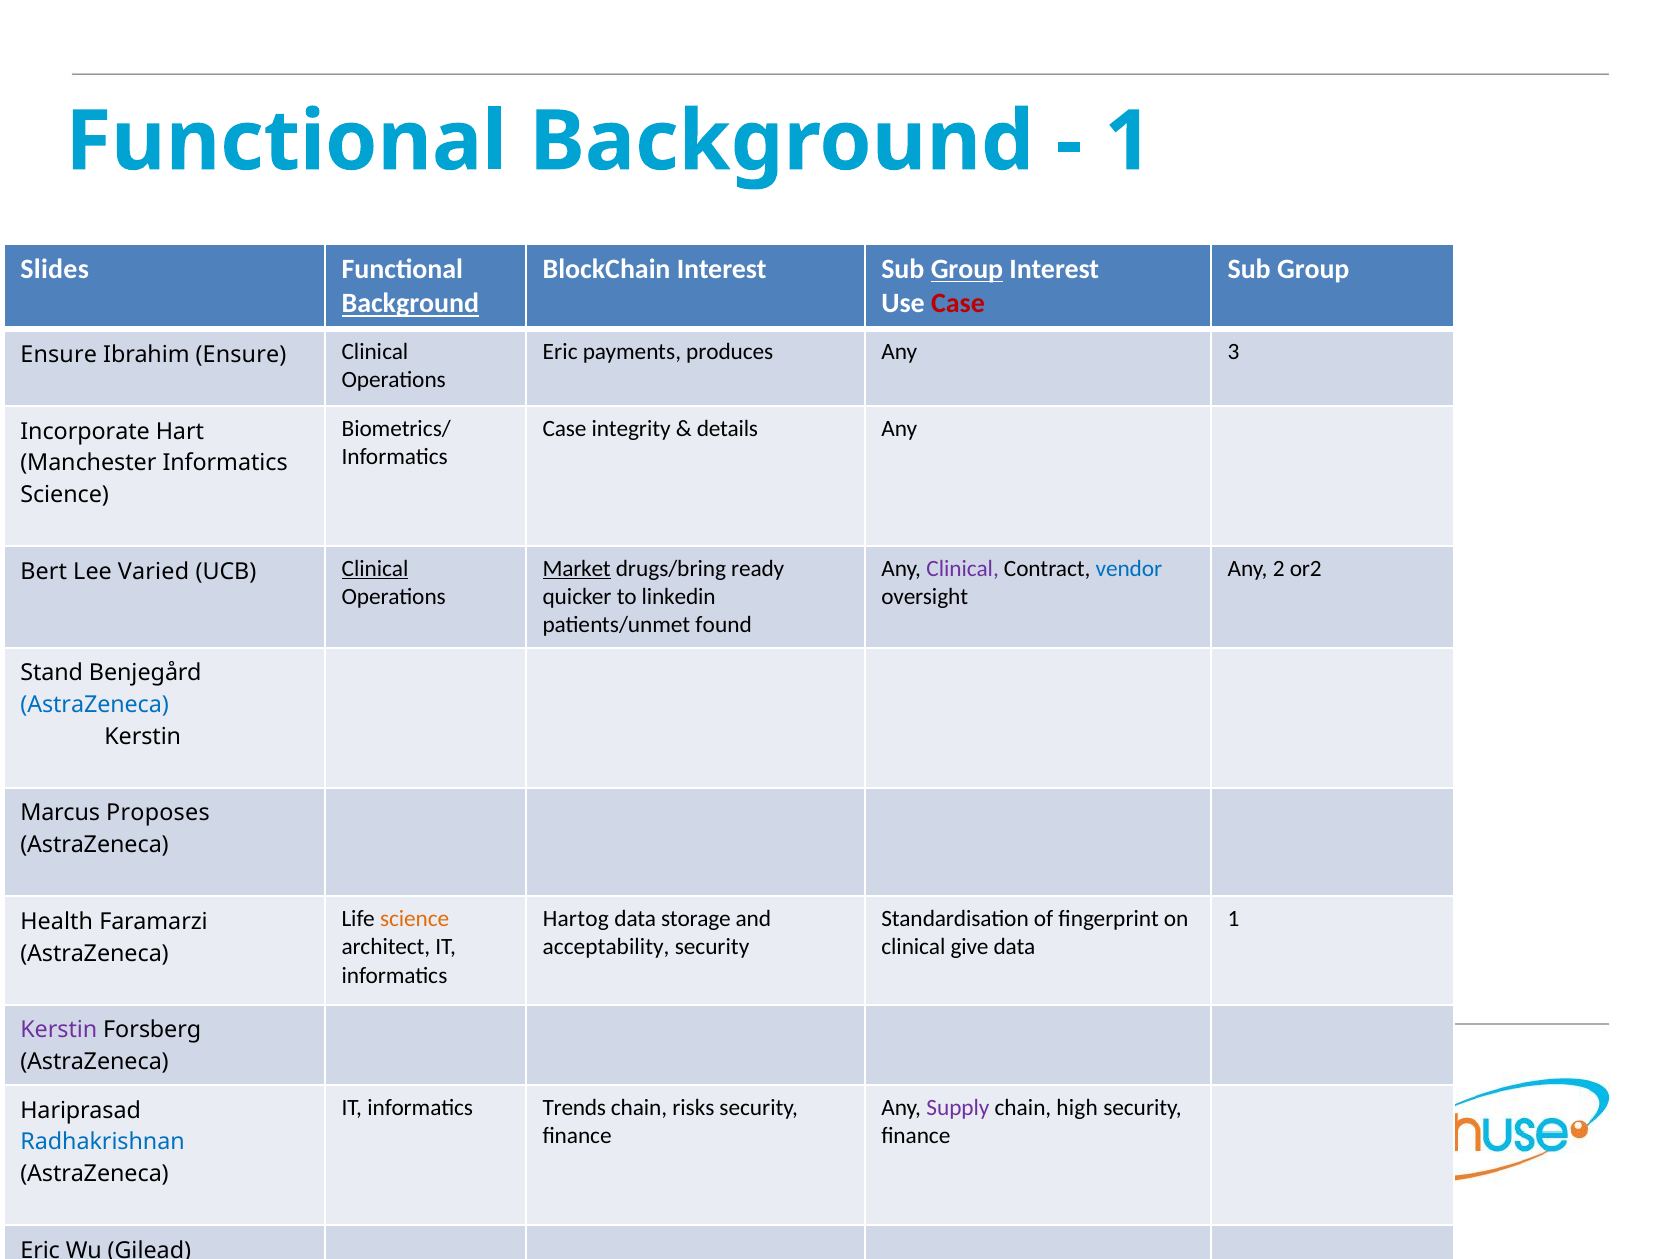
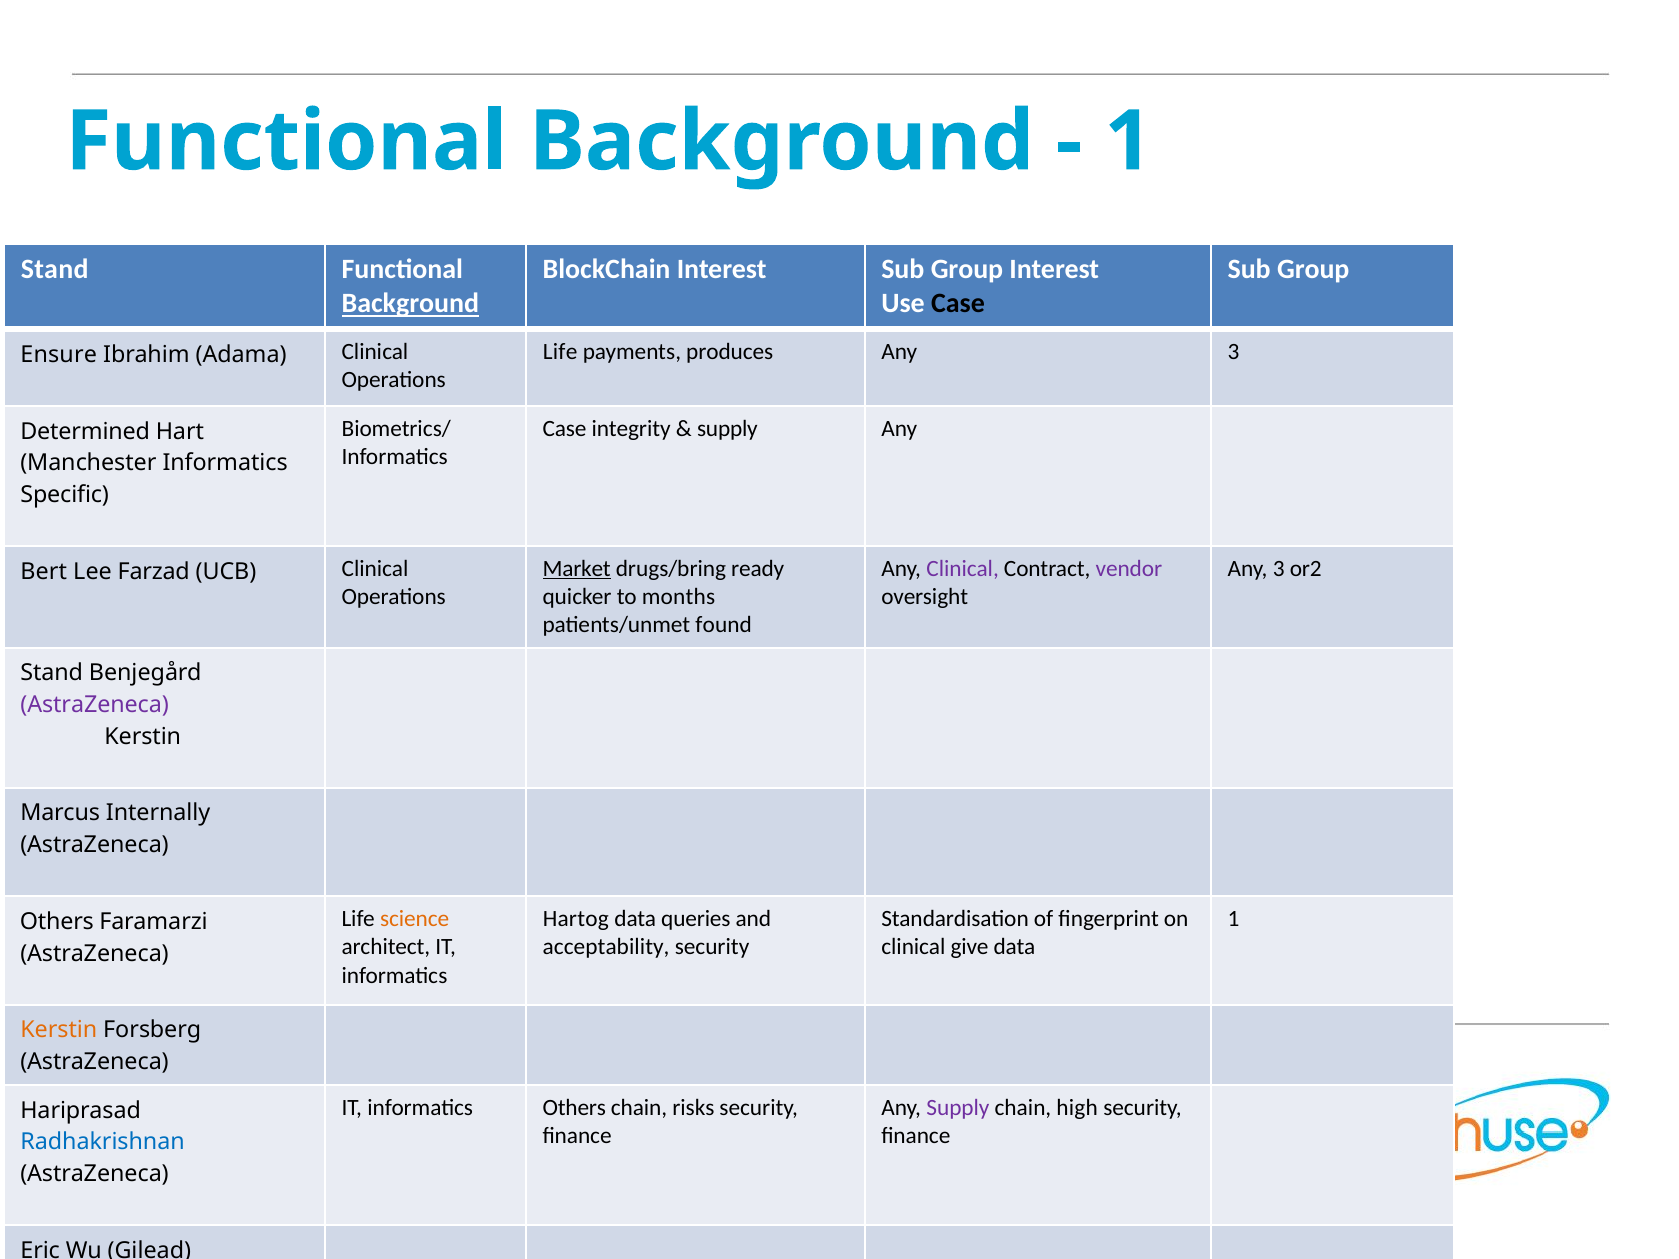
Slides: Slides -> Stand (55, 270)
Group underline: present -> none (967, 270)
Case colour: red -> black (958, 304)
Eric: Eric -> Life (560, 352)
Ibrahim Ensure: Ensure -> Adama (241, 355)
details: details -> supply (727, 429)
Incorporate: Incorporate -> Determined (85, 431)
Science: Science -> Specific (65, 495)
vendor colour: blue -> purple (1129, 569)
2: 2 -> 3 (1279, 569)
Varied: Varied -> Farzad (154, 572)
Clinical underline: present -> none (375, 569)
linkedin: linkedin -> months (679, 597)
AstraZeneca colour: blue -> purple (95, 705)
Proposes: Proposes -> Internally (158, 813)
storage: storage -> queries (696, 919)
Health: Health -> Others (57, 922)
Kerstin colour: purple -> orange (59, 1030)
informatics Trends: Trends -> Others (574, 1108)
